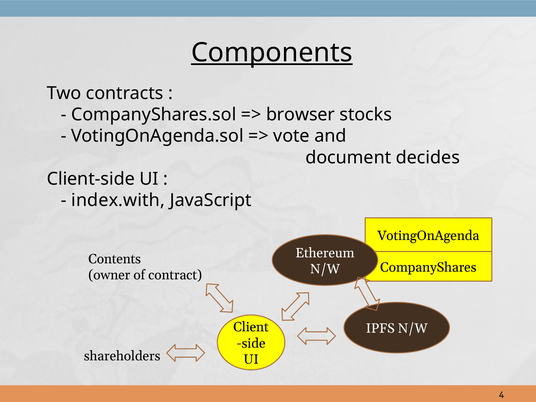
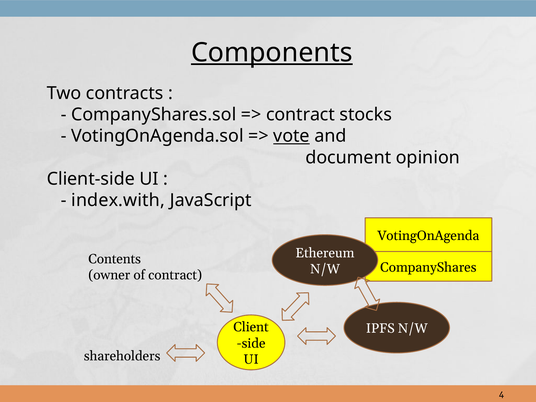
browser: browser -> contract (300, 115)
vote underline: none -> present (291, 136)
decides: decides -> opinion (428, 157)
